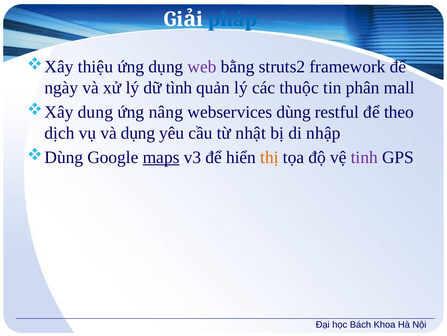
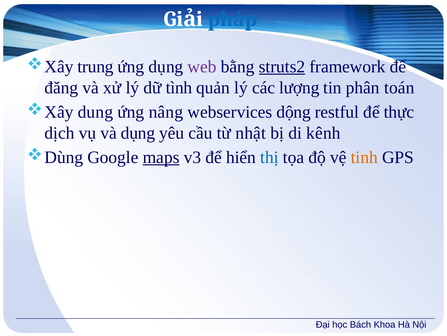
thiệu: thiệu -> trung (96, 67)
struts2 underline: none -> present (282, 67)
ngày: ngày -> đăng (61, 87)
thuộc: thuộc -> lượng (299, 87)
mall: mall -> toán (399, 87)
dùng: dùng -> dộng (294, 112)
theo: theo -> thực (399, 112)
nhập: nhập -> kênh (323, 133)
thị colour: orange -> blue (269, 157)
tinh colour: purple -> orange (364, 157)
